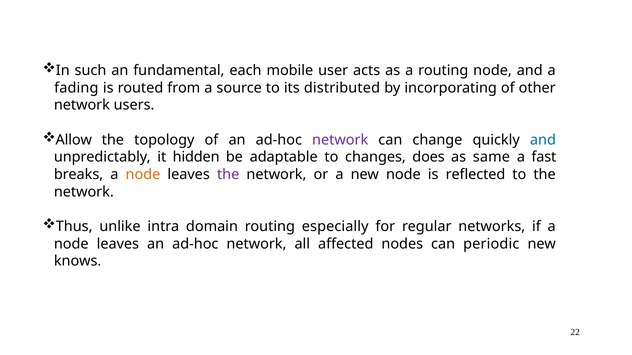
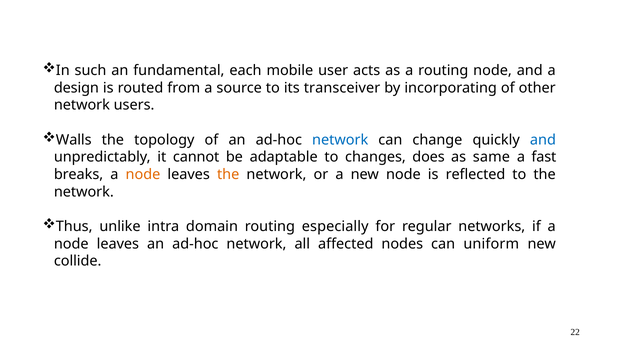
fading: fading -> design (76, 88)
distributed: distributed -> transceiver (342, 88)
Allow: Allow -> Walls (74, 140)
network colour: purple -> blue (340, 140)
hidden: hidden -> cannot (196, 157)
the colour: purple -> orange (228, 175)
periodic: periodic -> uniform (491, 244)
knows: knows -> collide (78, 262)
